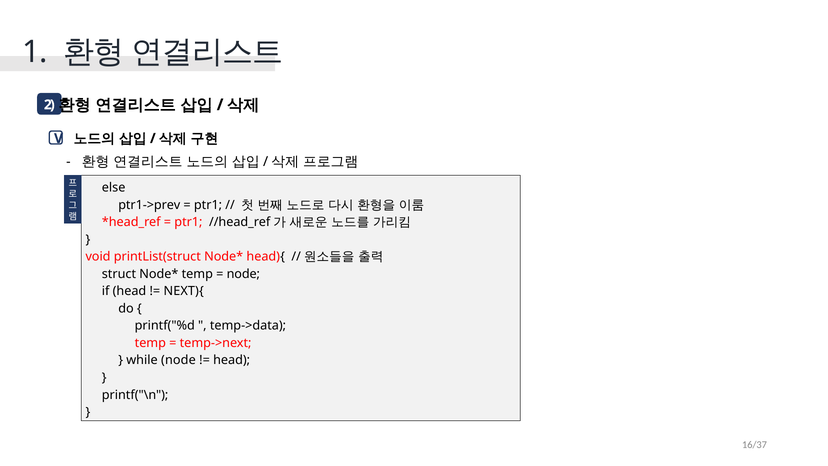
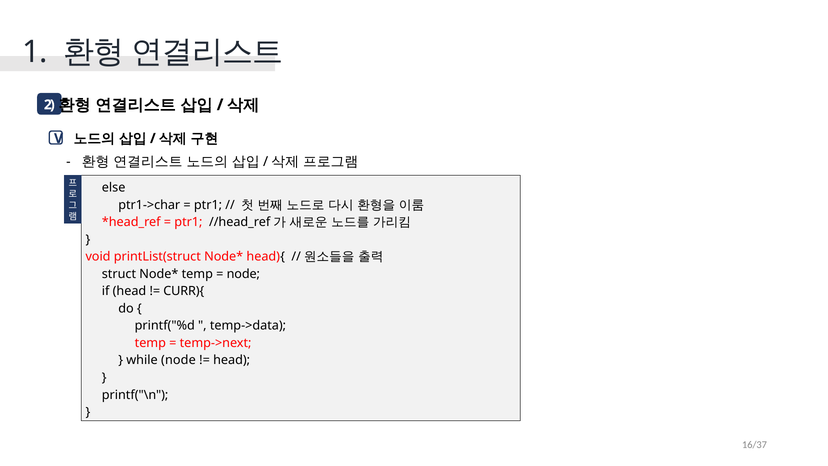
ptr1->prev: ptr1->prev -> ptr1->char (149, 205)
NEXT){: NEXT){ -> CURR){ (184, 291)
